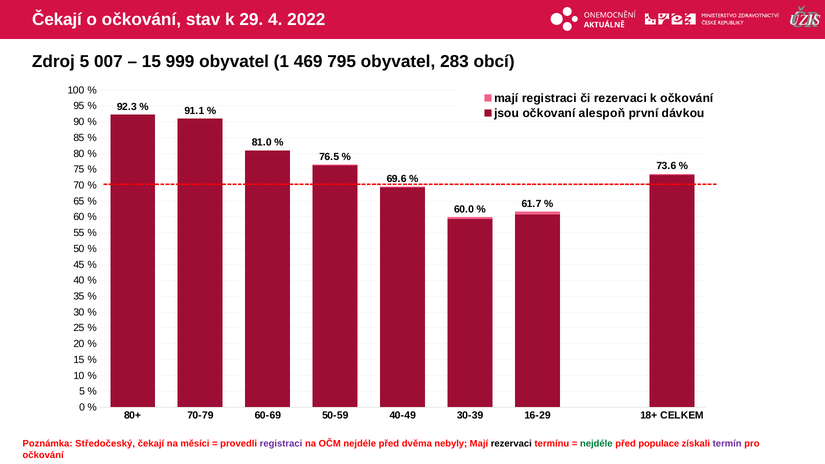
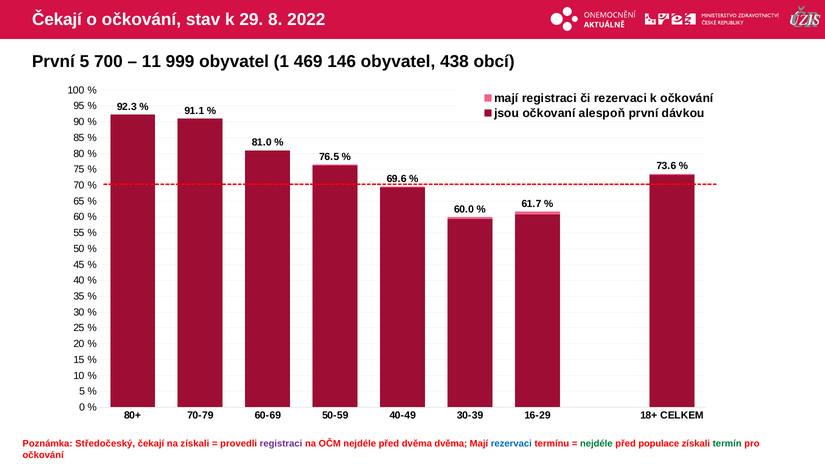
4: 4 -> 8 (275, 19)
Zdroj: Zdroj -> První (53, 62)
007: 007 -> 700 (108, 62)
15: 15 -> 11 (151, 62)
795: 795 -> 146 (342, 62)
283: 283 -> 438 (454, 62)
na měsíci: měsíci -> získali (195, 444)
dvěma nebyly: nebyly -> dvěma (451, 444)
rezervaci colour: black -> blue (511, 444)
termín colour: purple -> green (727, 444)
